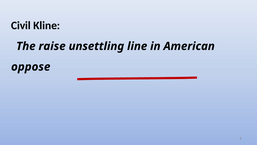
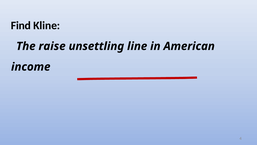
Civil: Civil -> Find (21, 26)
oppose: oppose -> income (31, 67)
